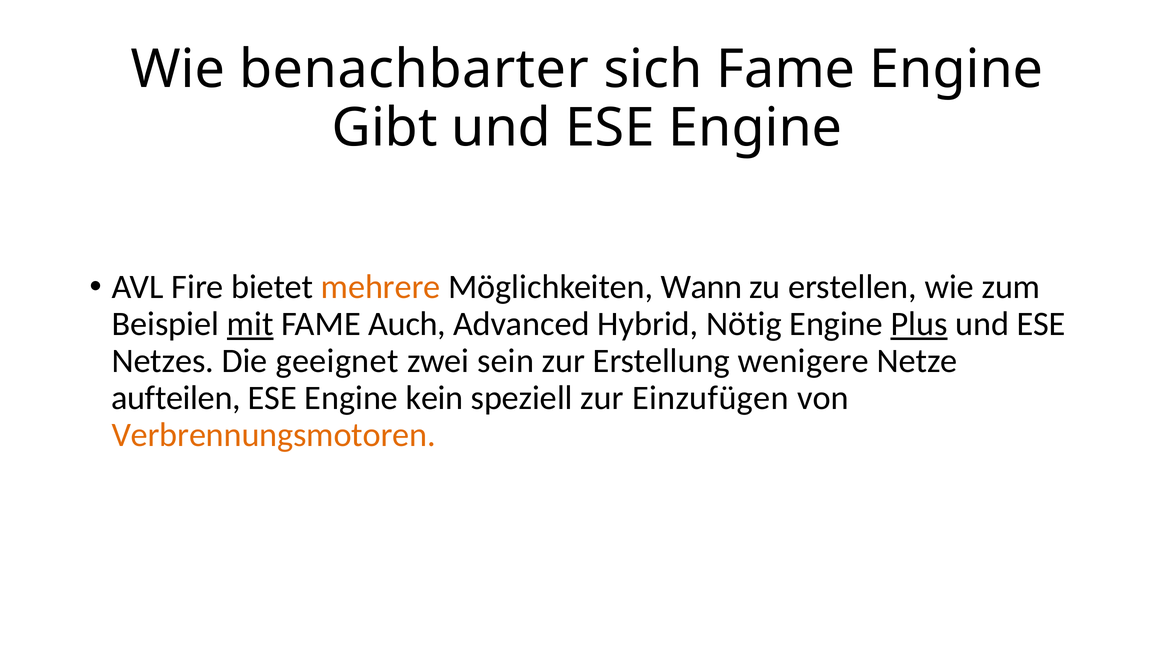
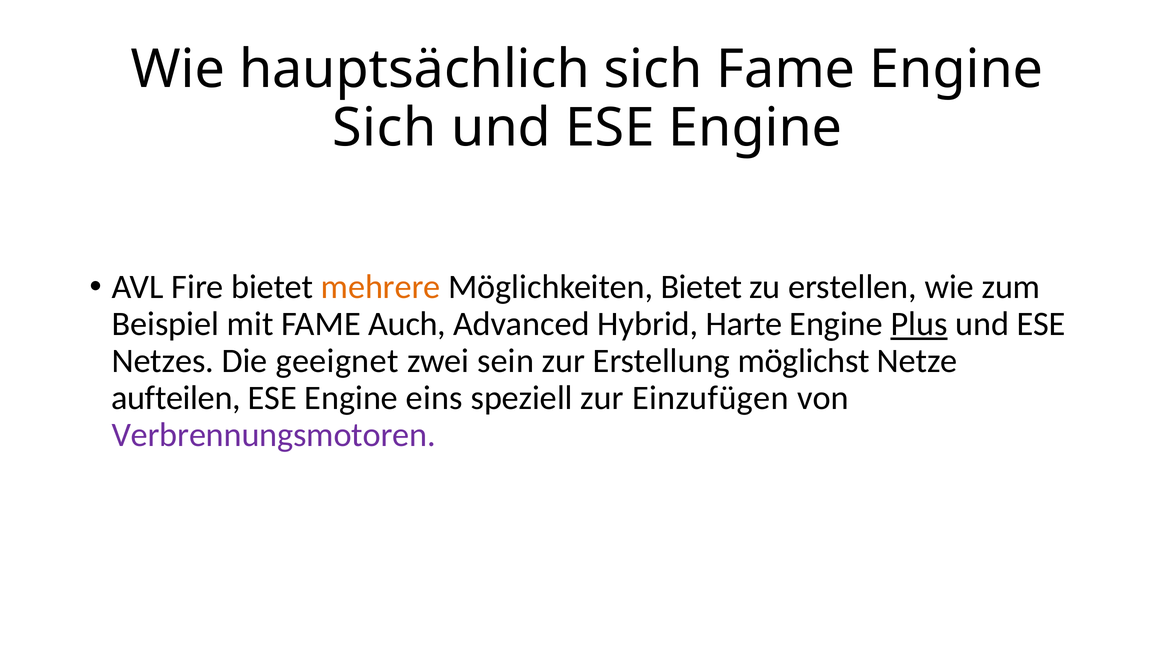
benachbarter: benachbarter -> hauptsächlich (414, 70)
Gibt: Gibt -> Sich (384, 128)
Möglichkeiten Wann: Wann -> Bietet (701, 287)
mit underline: present -> none (250, 324)
Nötig: Nötig -> Harte (744, 324)
wenigere: wenigere -> möglichst (804, 361)
kein: kein -> eins (434, 398)
Verbrennungsmotoren colour: orange -> purple (274, 435)
